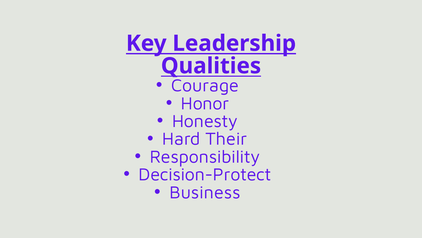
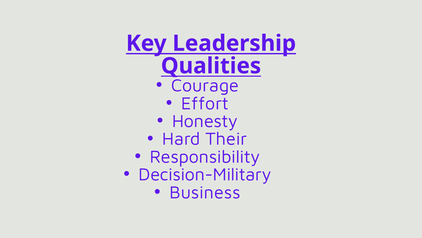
Honor: Honor -> Effort (205, 103)
Decision-Protect: Decision-Protect -> Decision-Military (205, 174)
